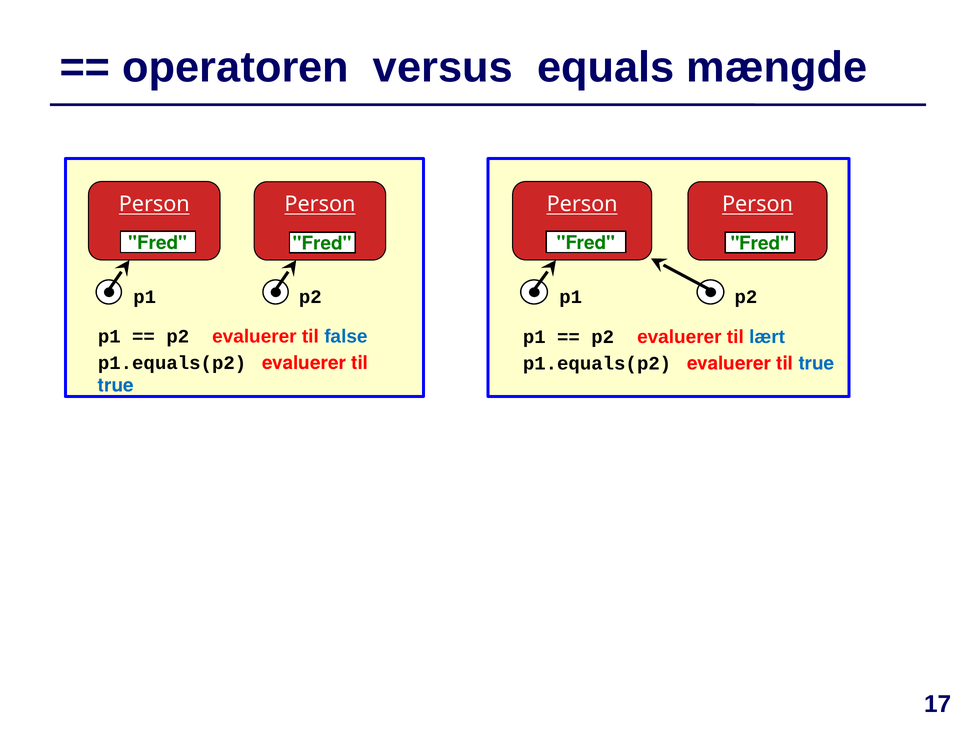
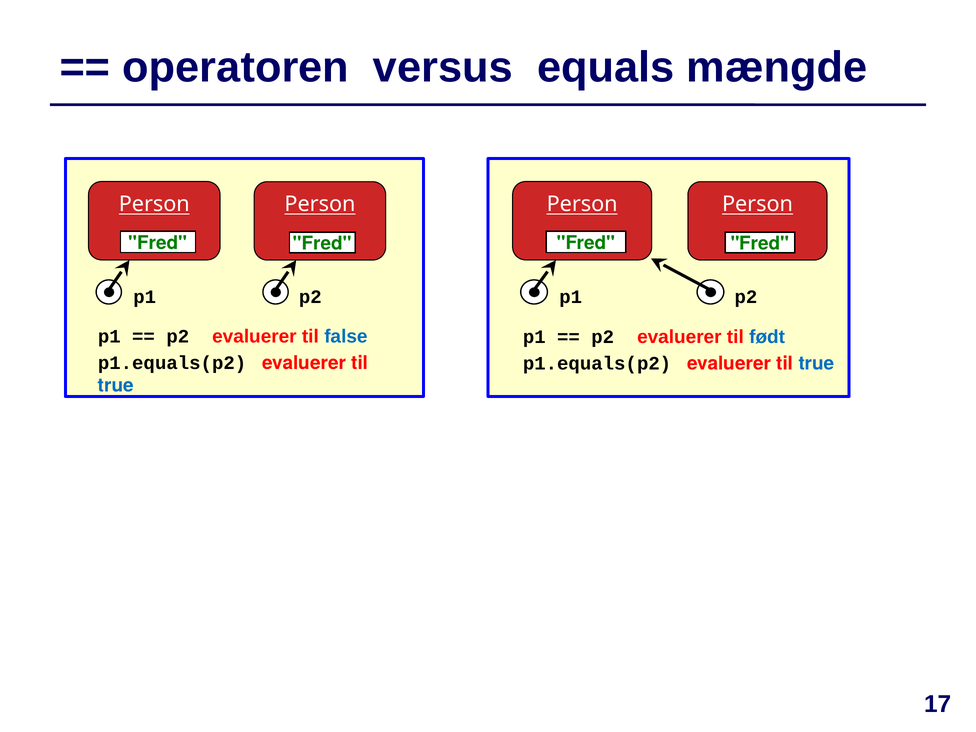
lært: lært -> født (767, 337)
